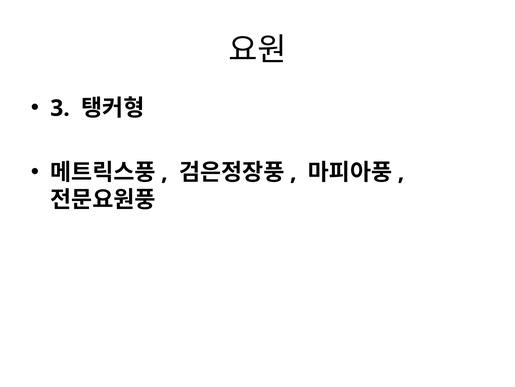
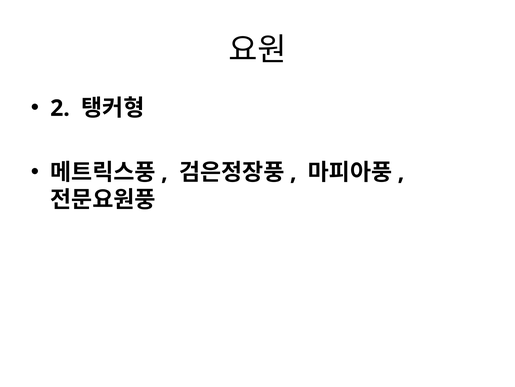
3: 3 -> 2 (60, 108)
